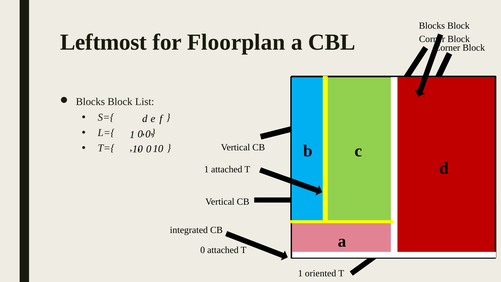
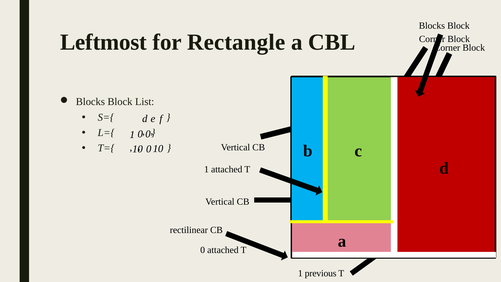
Floorplan: Floorplan -> Rectangle (236, 42)
integrated: integrated -> rectilinear (189, 230)
oriented: oriented -> previous (321, 273)
